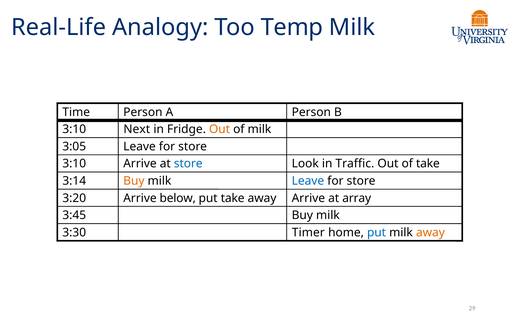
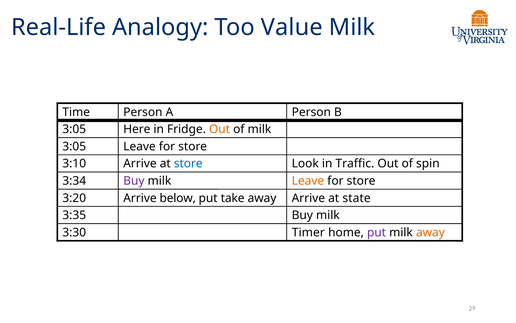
Temp: Temp -> Value (292, 27)
3:10: 3:10 -> 3:05 (74, 129)
Next: Next -> Here (137, 129)
of take: take -> spin (428, 163)
3:14: 3:14 -> 3:34 (74, 181)
Buy colour: orange -> purple (134, 181)
Leave colour: blue -> orange (308, 181)
array: array -> state (357, 198)
3:45: 3:45 -> 3:35 (74, 215)
put colour: blue -> purple (377, 232)
